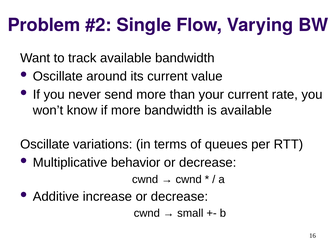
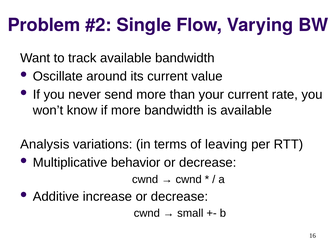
Oscillate: Oscillate -> Analysis (45, 144)
queues: queues -> leaving (226, 144)
